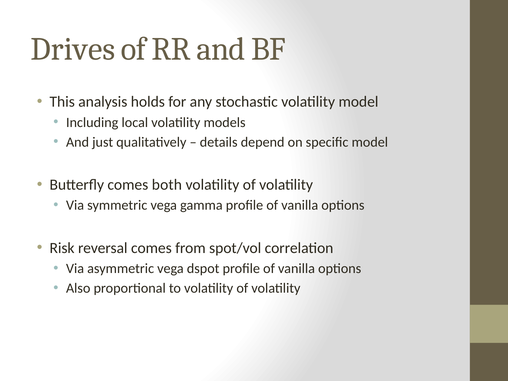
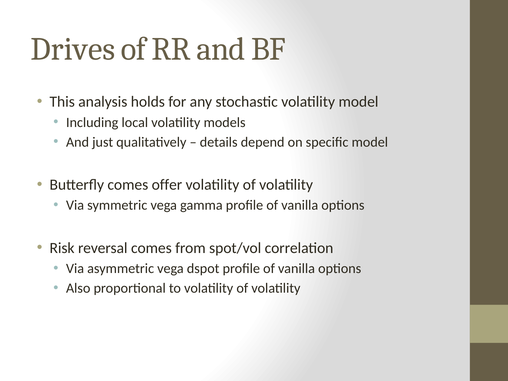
both: both -> offer (167, 185)
